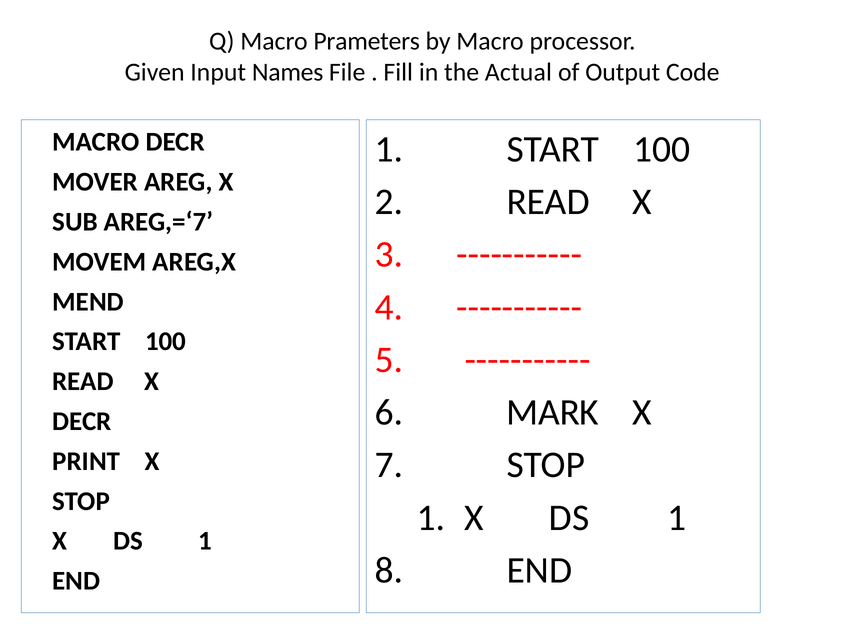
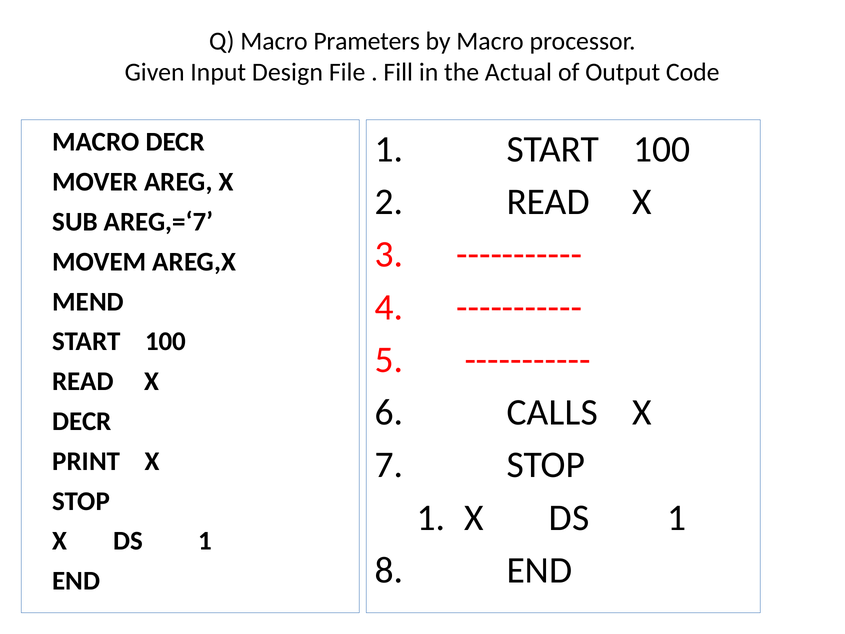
Names: Names -> Design (287, 72)
MARK: MARK -> CALLS (552, 412)
